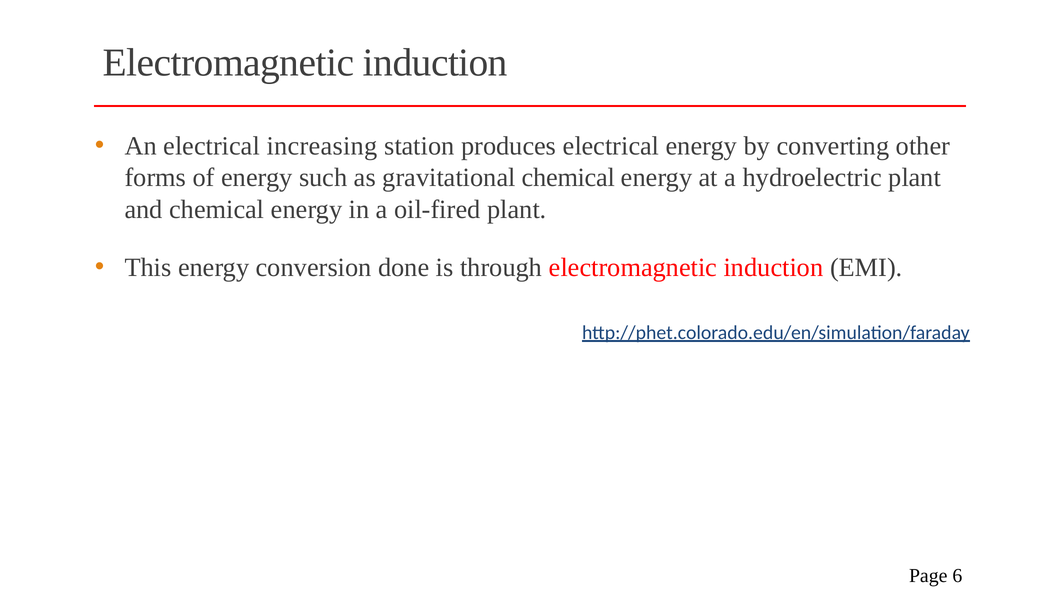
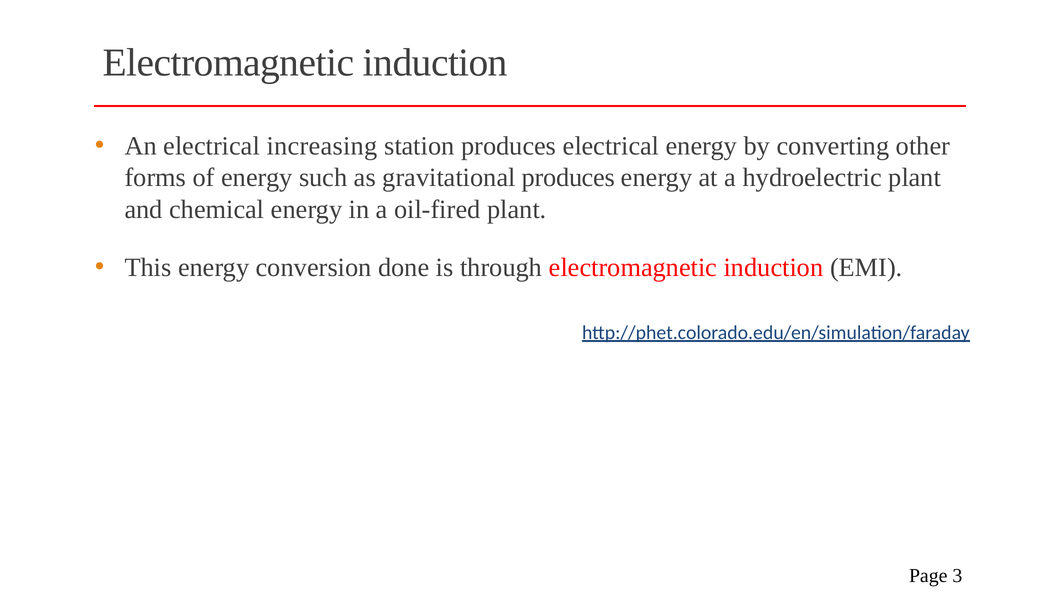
gravitational chemical: chemical -> produces (568, 178)
6: 6 -> 3 (957, 576)
